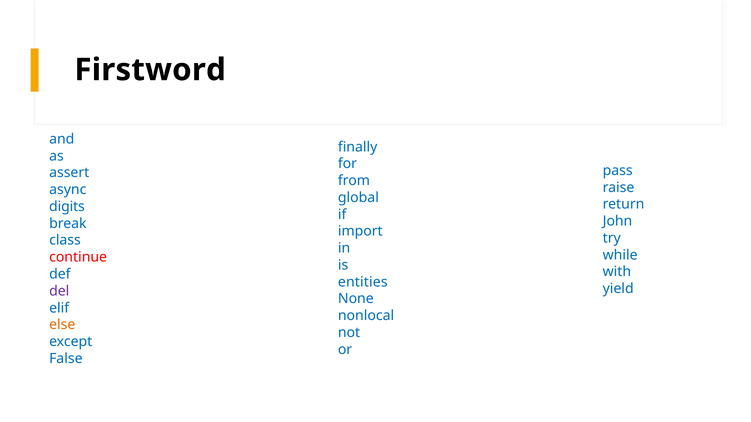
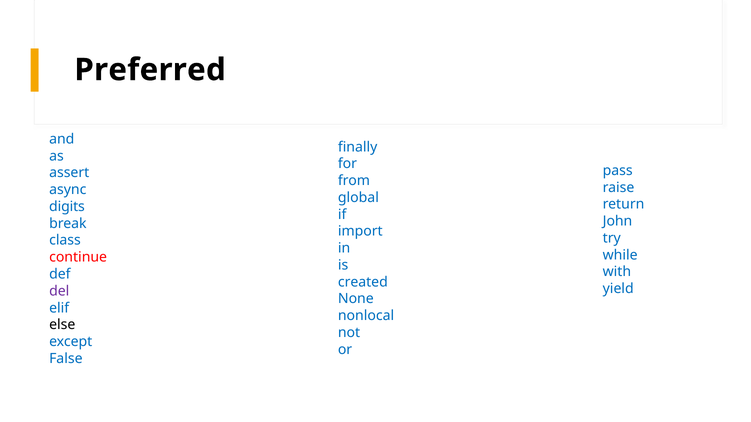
Firstword: Firstword -> Preferred (150, 70)
entities: entities -> created (363, 282)
else colour: orange -> black (62, 325)
